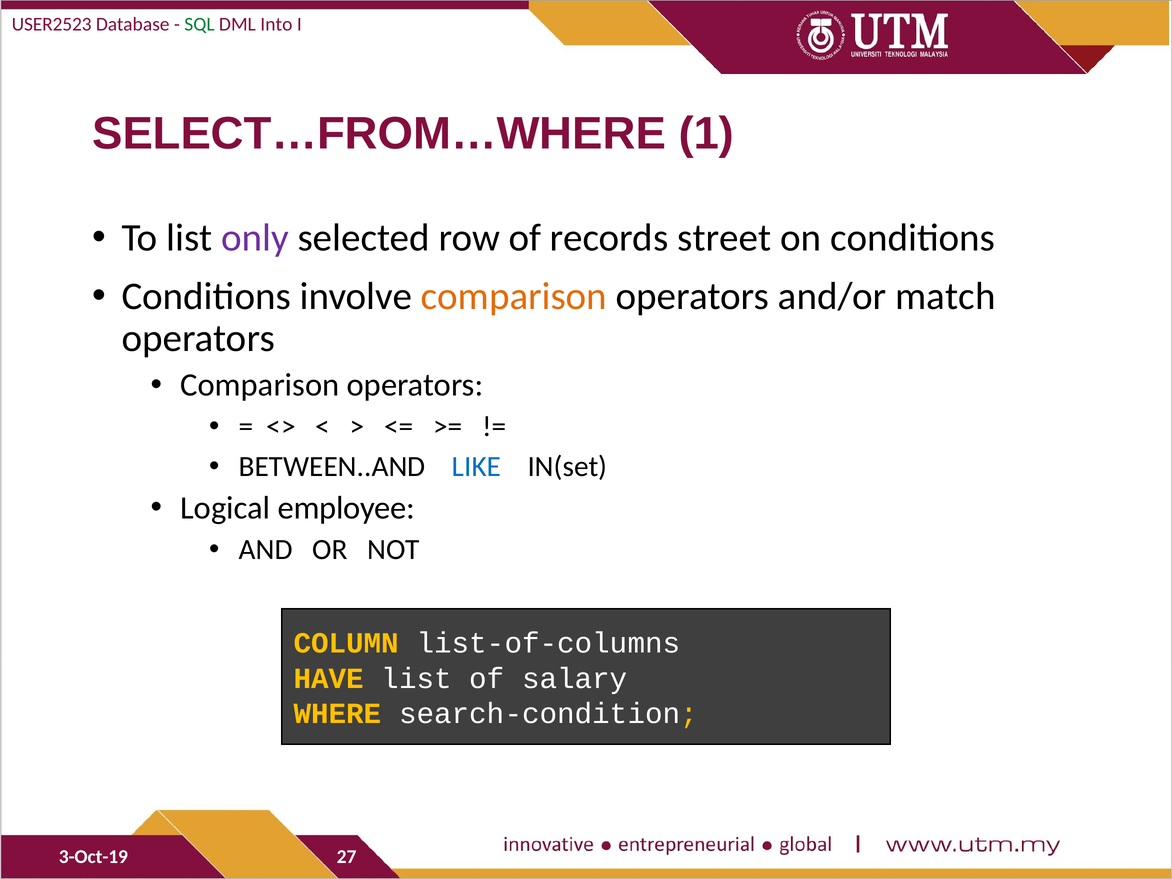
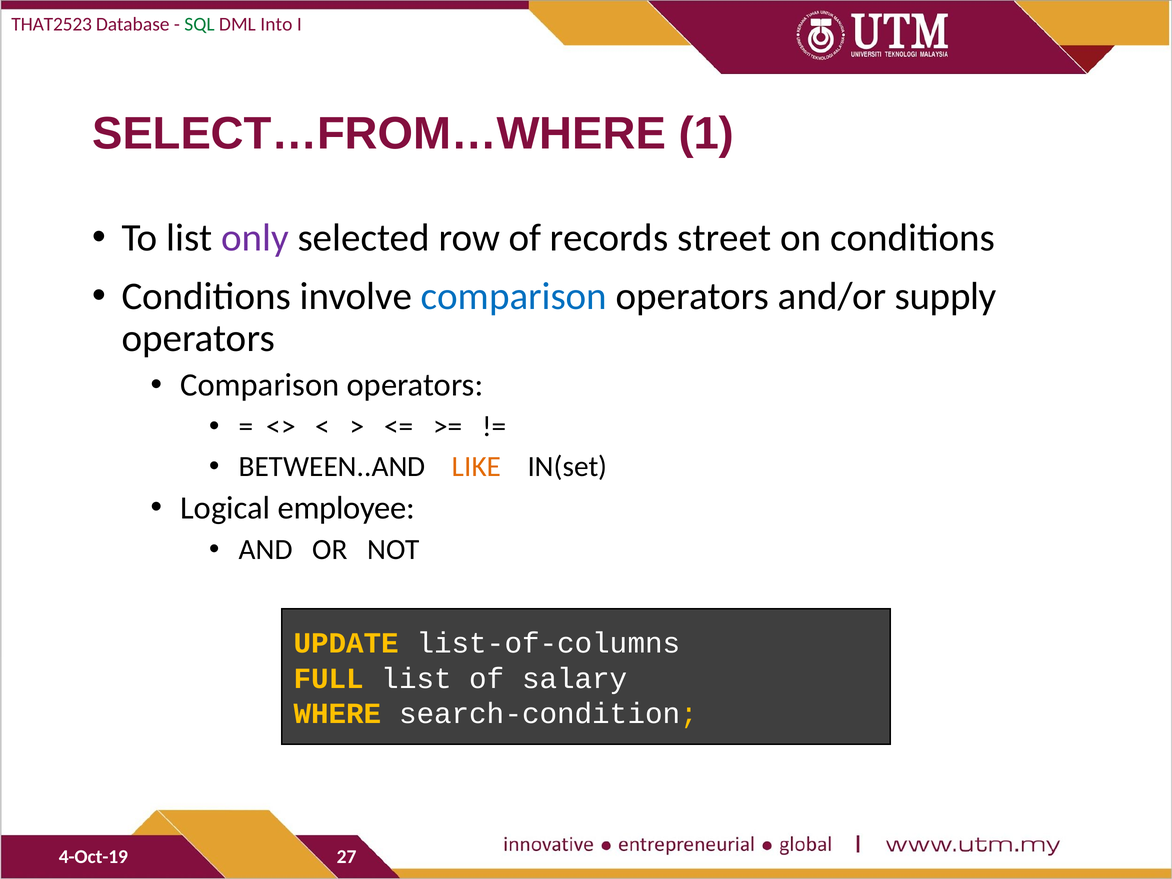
USER2523: USER2523 -> THAT2523 (52, 24)
comparison colour: orange -> blue (514, 296)
match: match -> supply (946, 296)
LIKE colour: blue -> orange (477, 467)
COLUMN: COLUMN -> UPDATE (346, 643)
HAVE: HAVE -> FULL (329, 678)
3-Oct-19: 3-Oct-19 -> 4-Oct-19 (93, 857)
